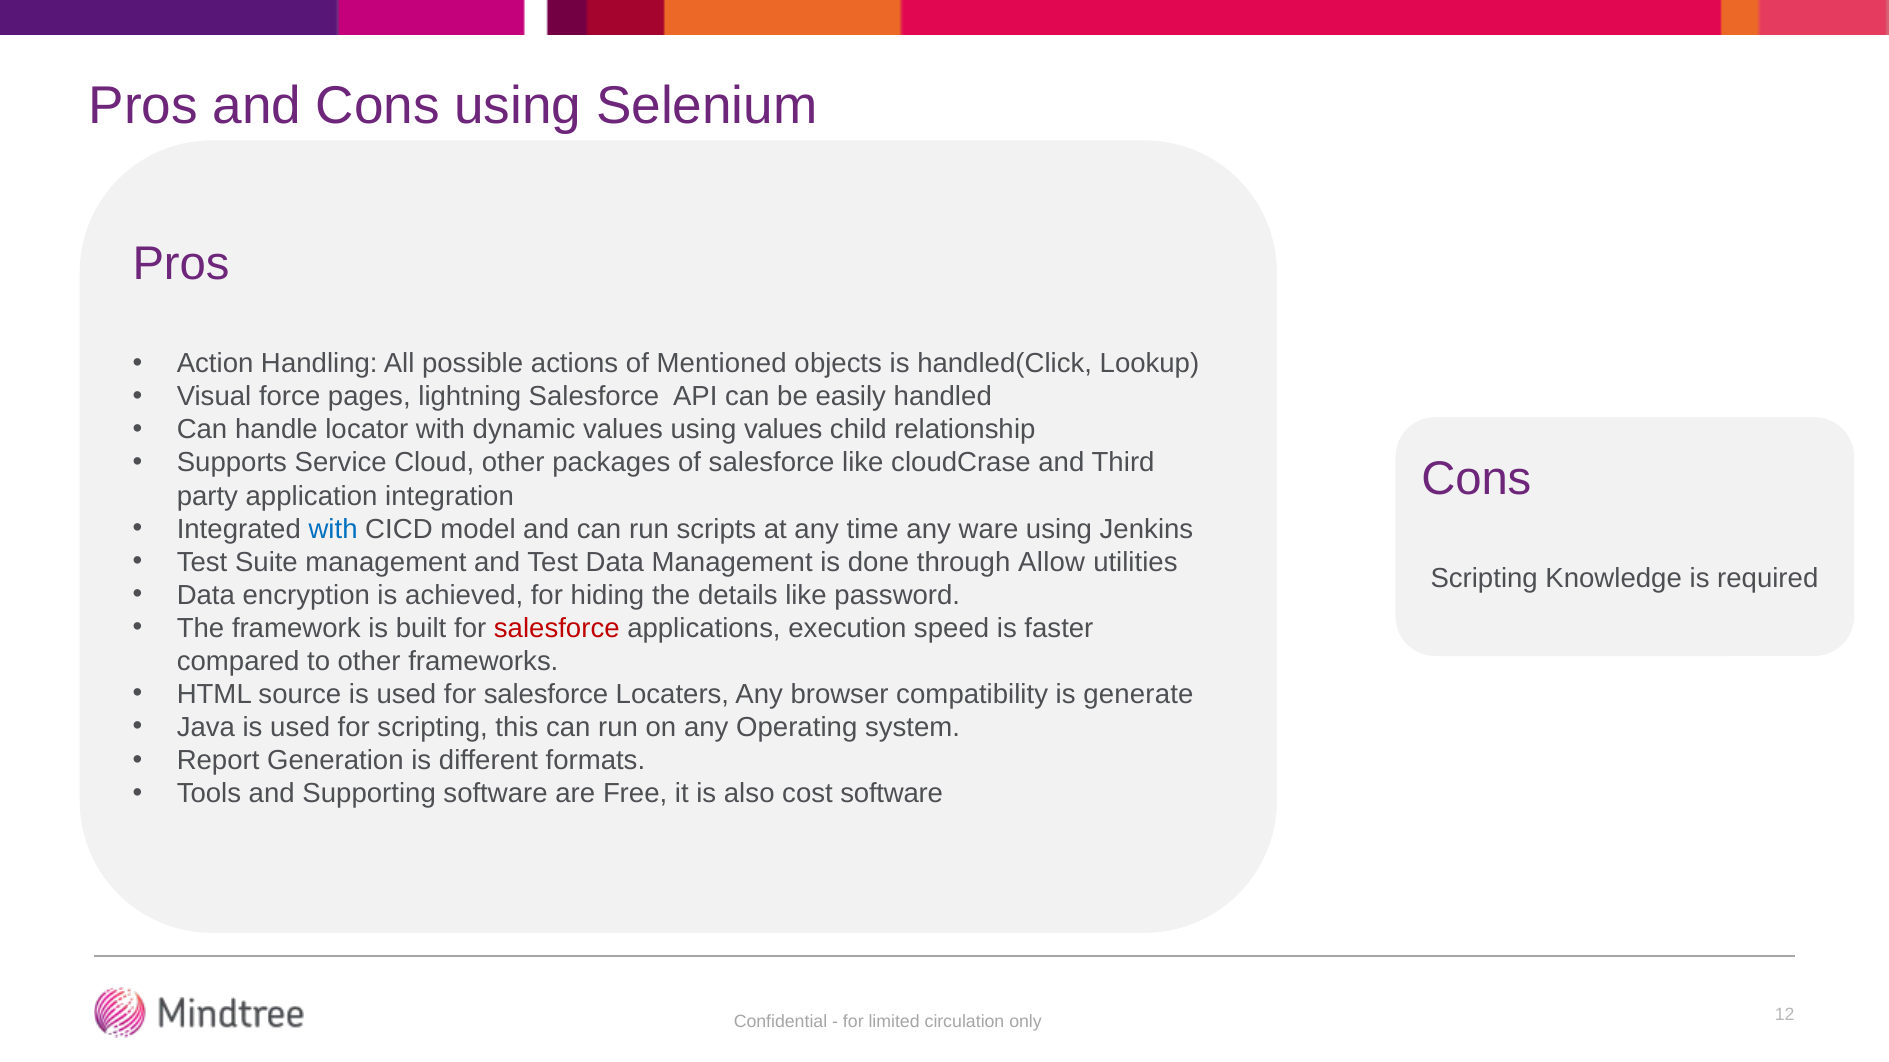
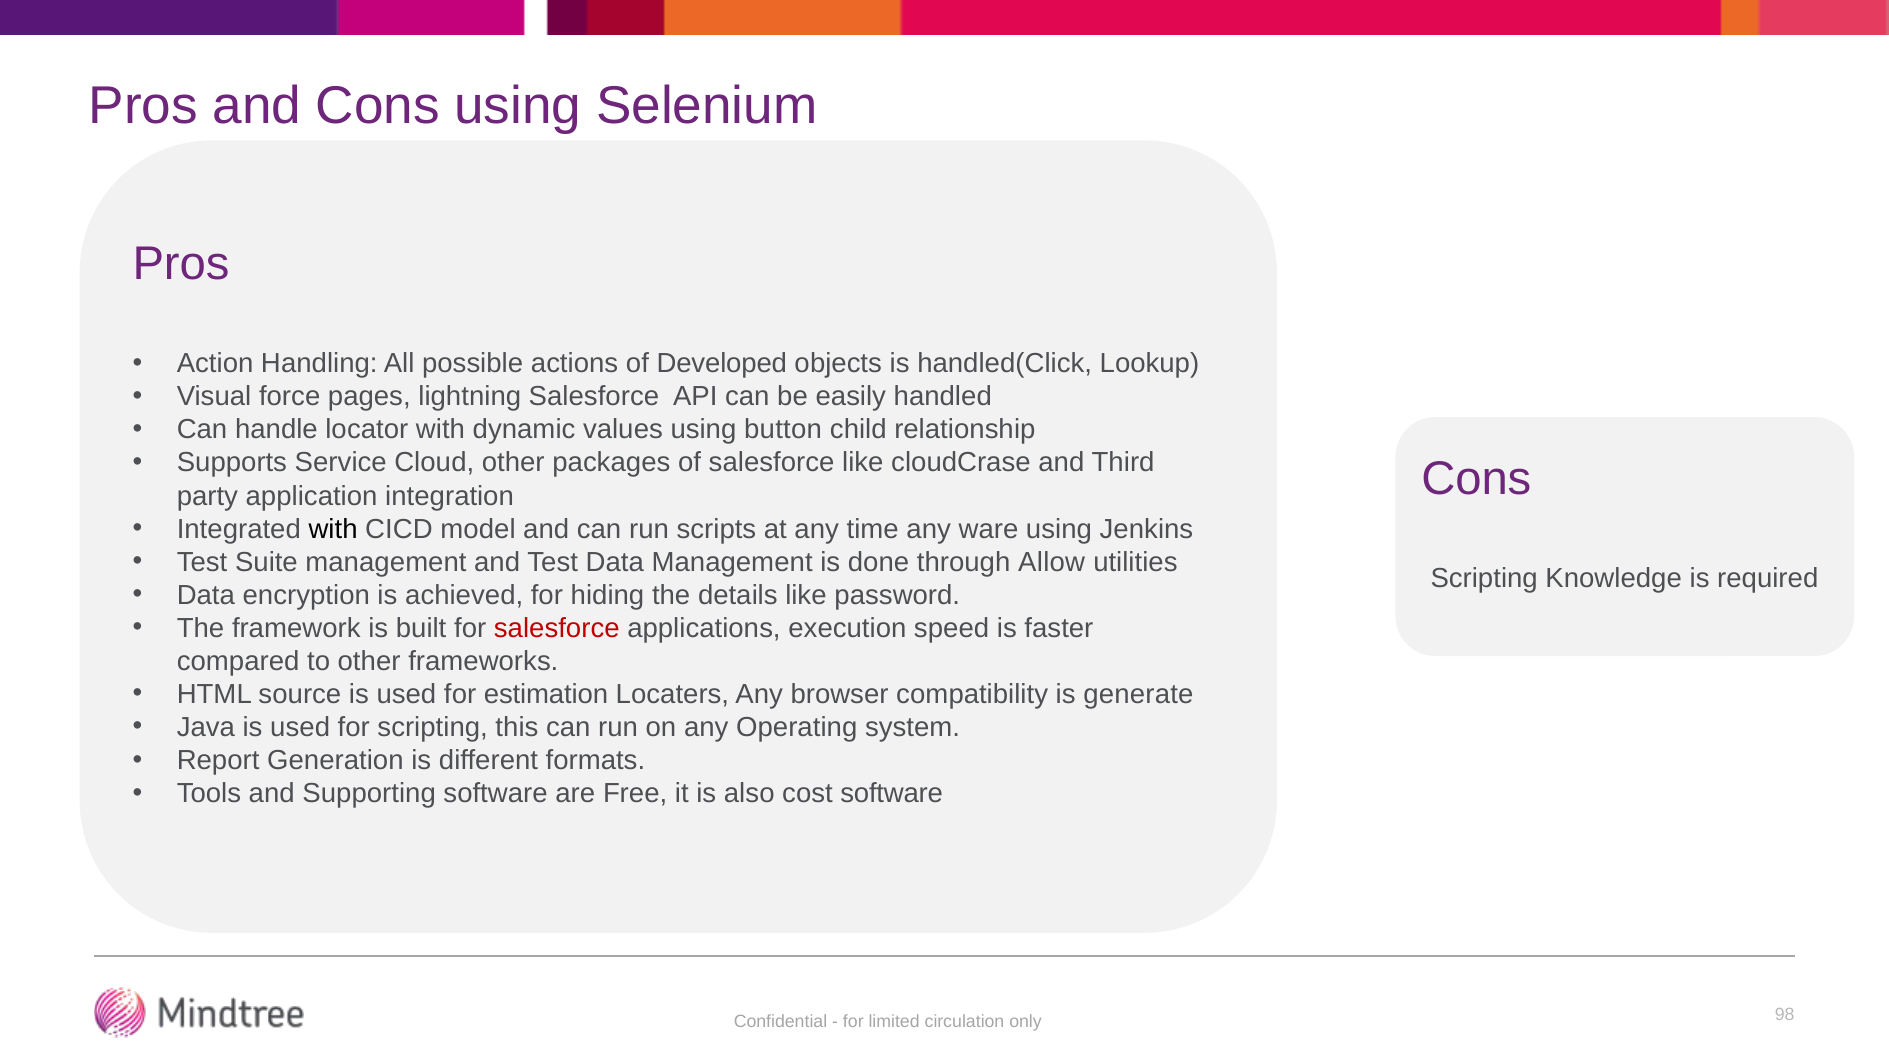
Mentioned: Mentioned -> Developed (722, 364)
using values: values -> button (783, 430)
with colour: blue -> black (333, 529)
used for salesforce: salesforce -> estimation (546, 695)
12: 12 -> 98 (1785, 1015)
